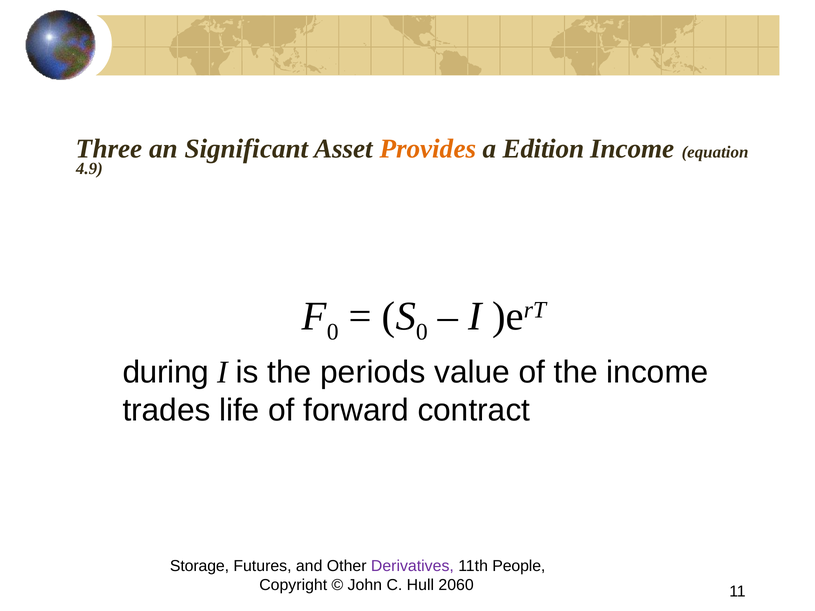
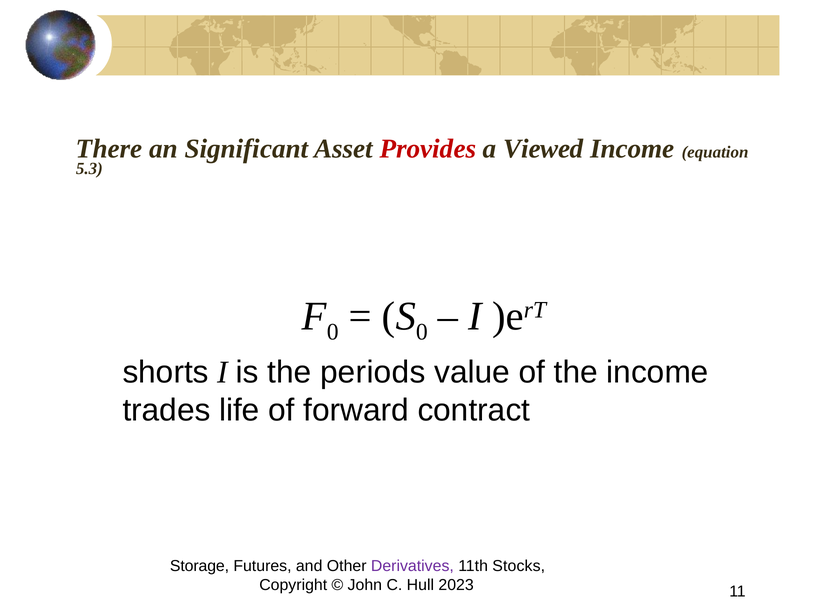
Three: Three -> There (109, 149)
Provides colour: orange -> red (428, 149)
Edition: Edition -> Viewed (543, 149)
4.9: 4.9 -> 5.3 (89, 169)
during: during -> shorts (166, 372)
People: People -> Stocks (519, 566)
2060: 2060 -> 2023 (456, 585)
